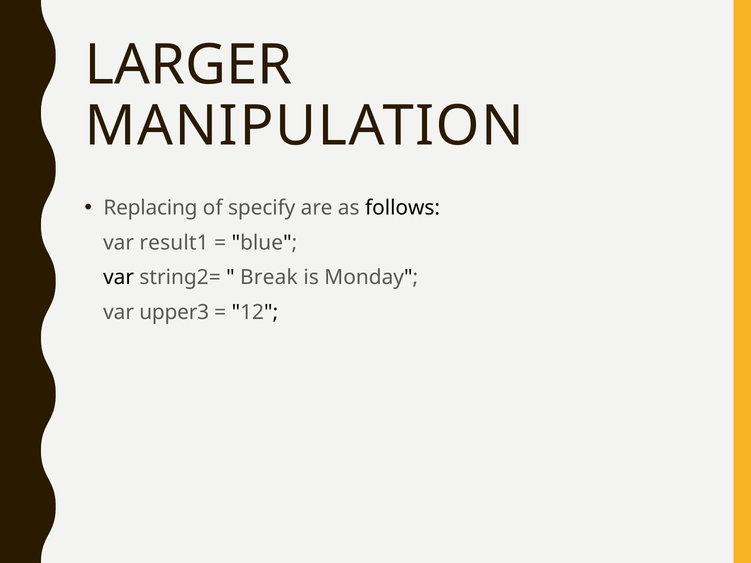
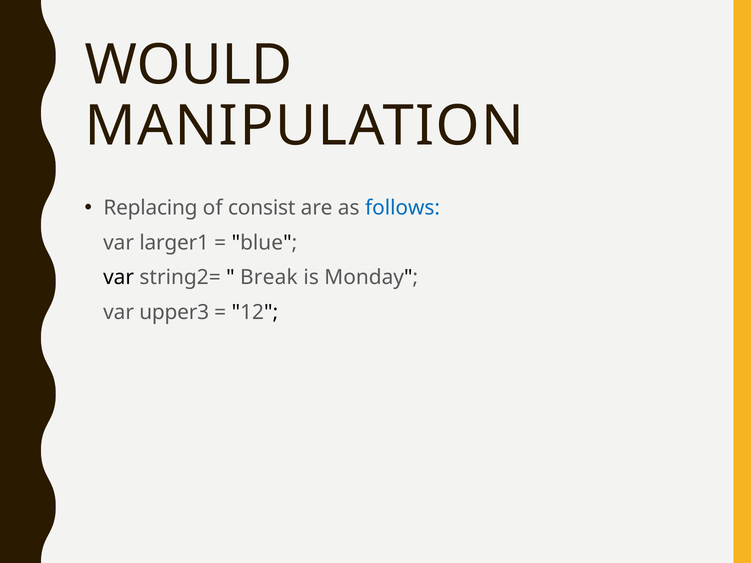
LARGER: LARGER -> WOULD (189, 65)
specify: specify -> consist (262, 208)
follows colour: black -> blue (403, 208)
result1: result1 -> larger1 (174, 243)
